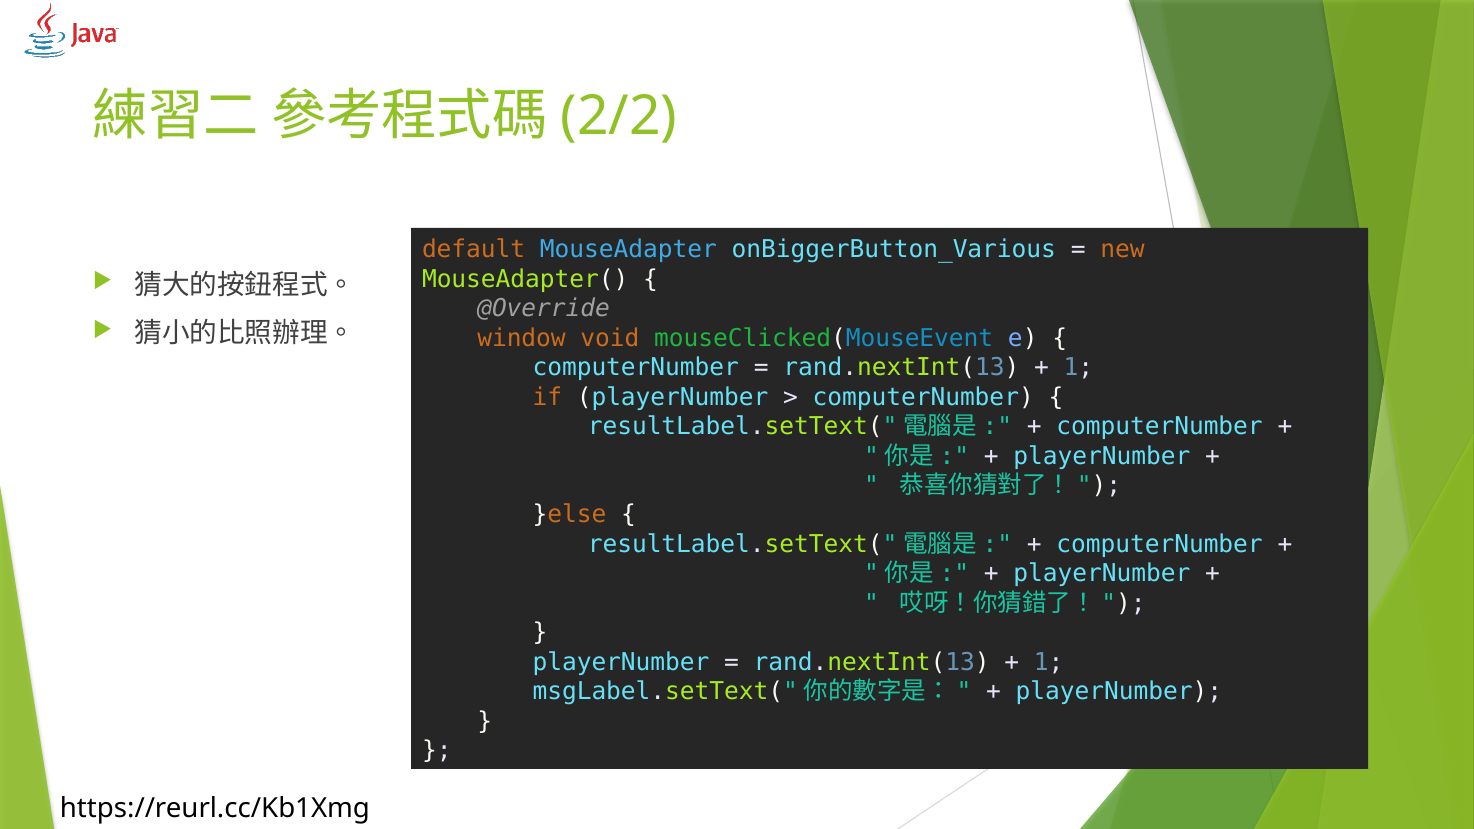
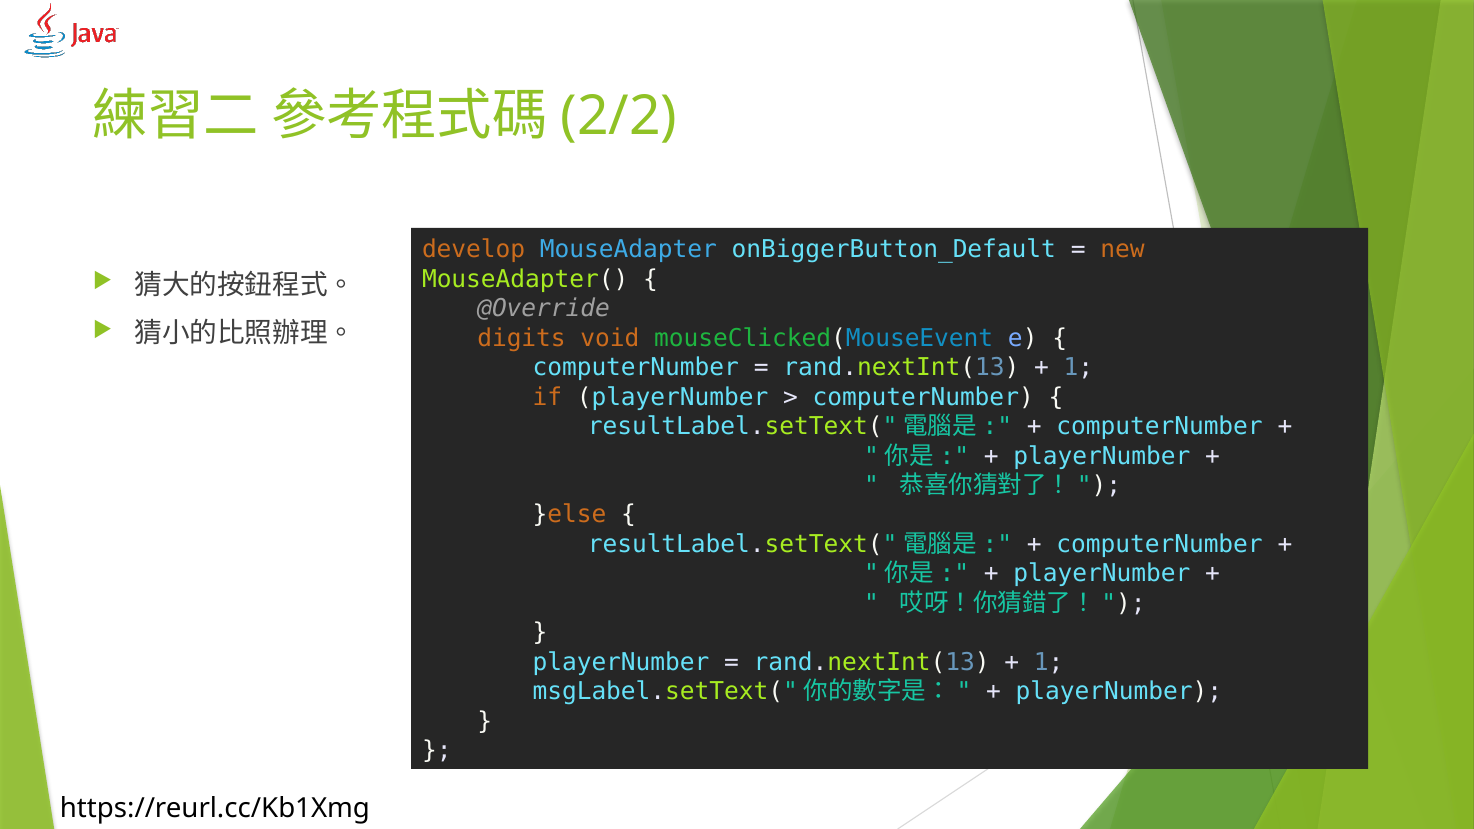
default: default -> develop (474, 250)
onBiggerButton_Various: onBiggerButton_Various -> onBiggerButton_Default (894, 250)
window: window -> digits (522, 338)
